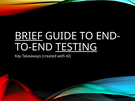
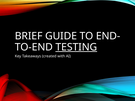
BRIEF underline: present -> none (29, 36)
